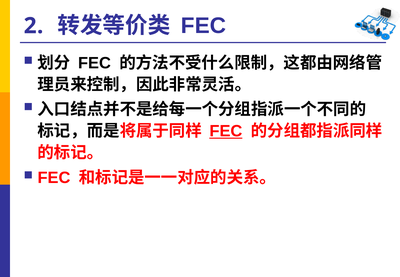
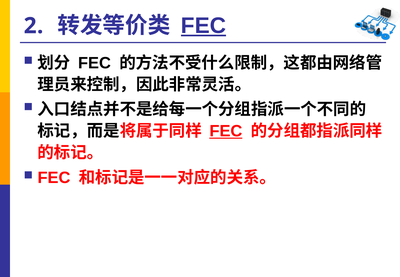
FEC underline: none -> present (204, 26)
